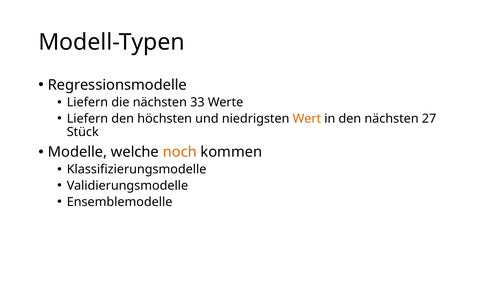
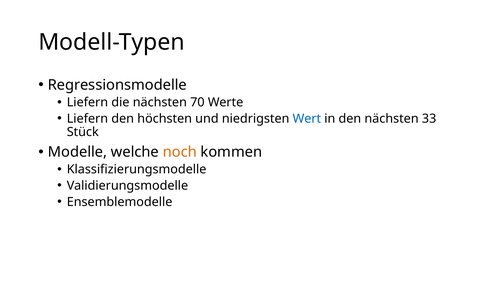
33: 33 -> 70 (197, 103)
Wert colour: orange -> blue (307, 119)
27: 27 -> 33 (429, 119)
